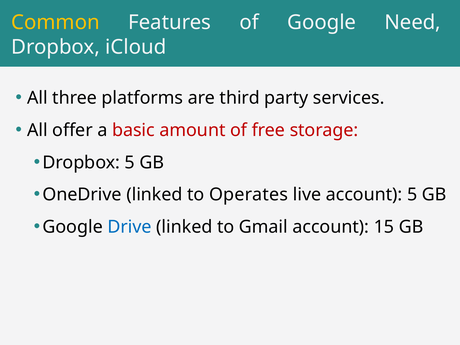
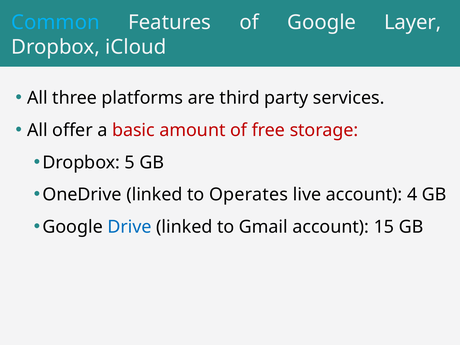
Common colour: yellow -> light blue (55, 22)
Need: Need -> Layer (413, 22)
account 5: 5 -> 4 (412, 195)
